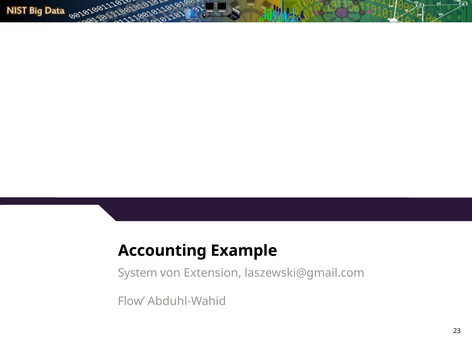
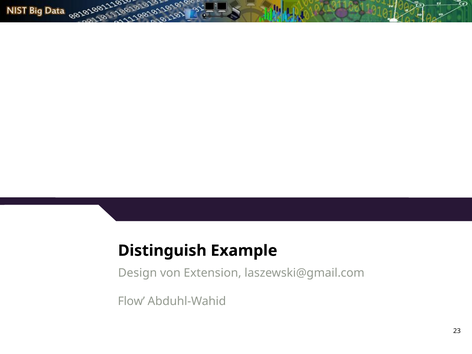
Accounting: Accounting -> Distinguish (162, 251)
System: System -> Design (137, 273)
